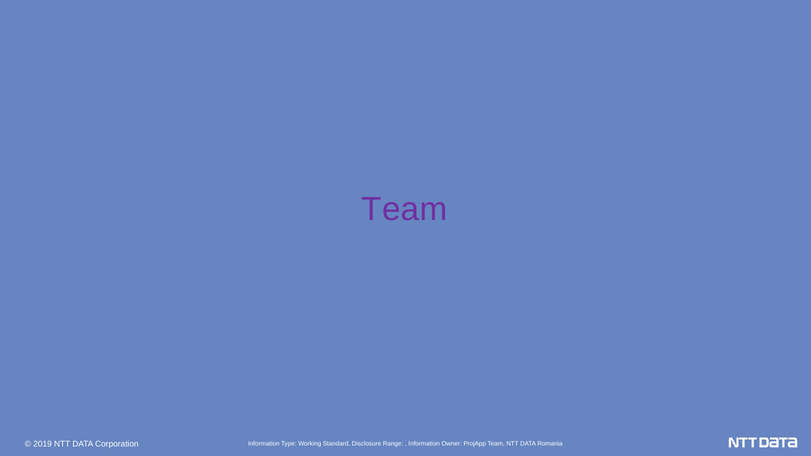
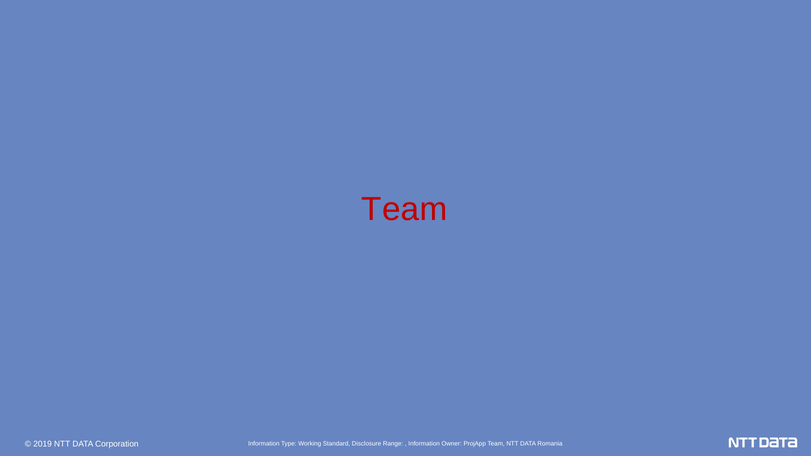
Team colour: purple -> red (404, 210)
